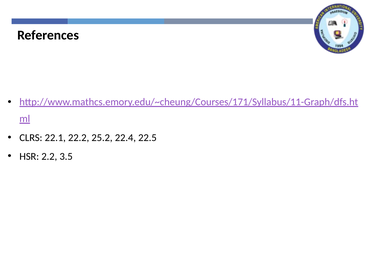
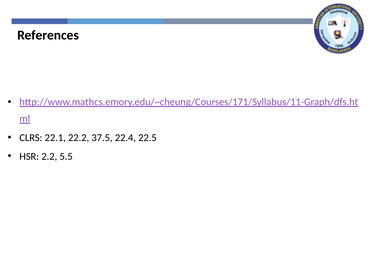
25.2: 25.2 -> 37.5 (102, 138)
3.5: 3.5 -> 5.5 (66, 157)
